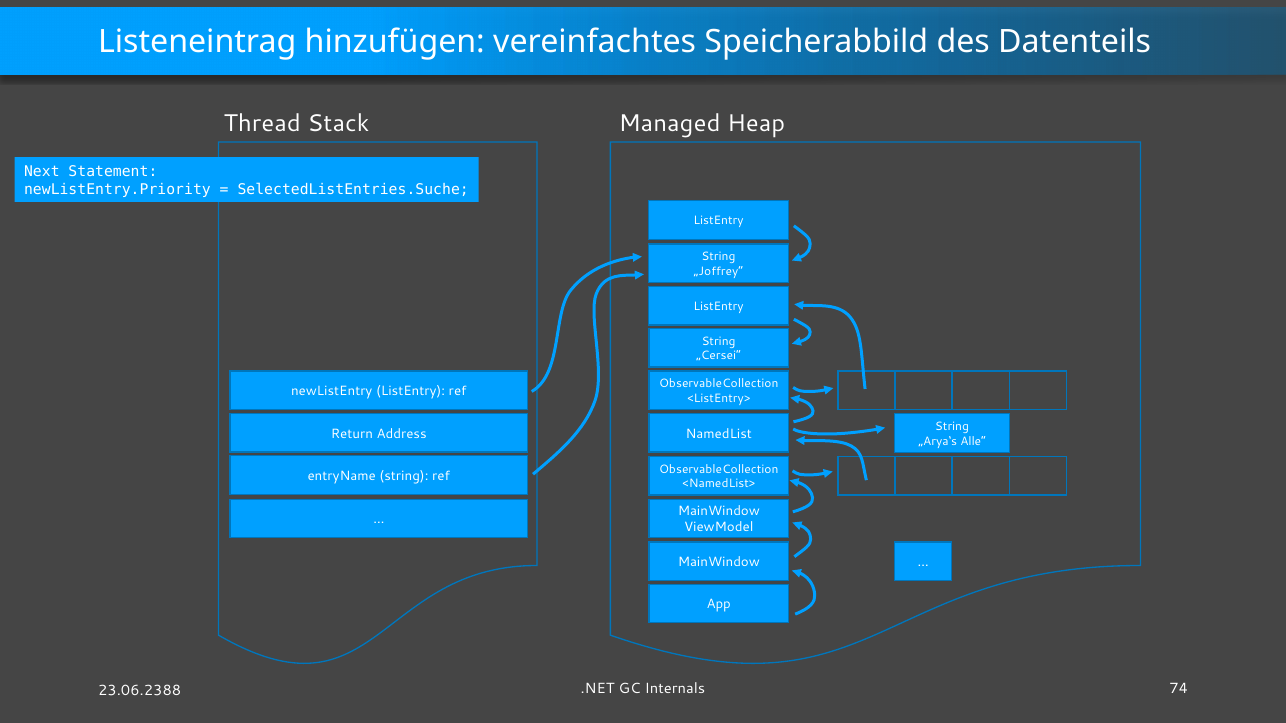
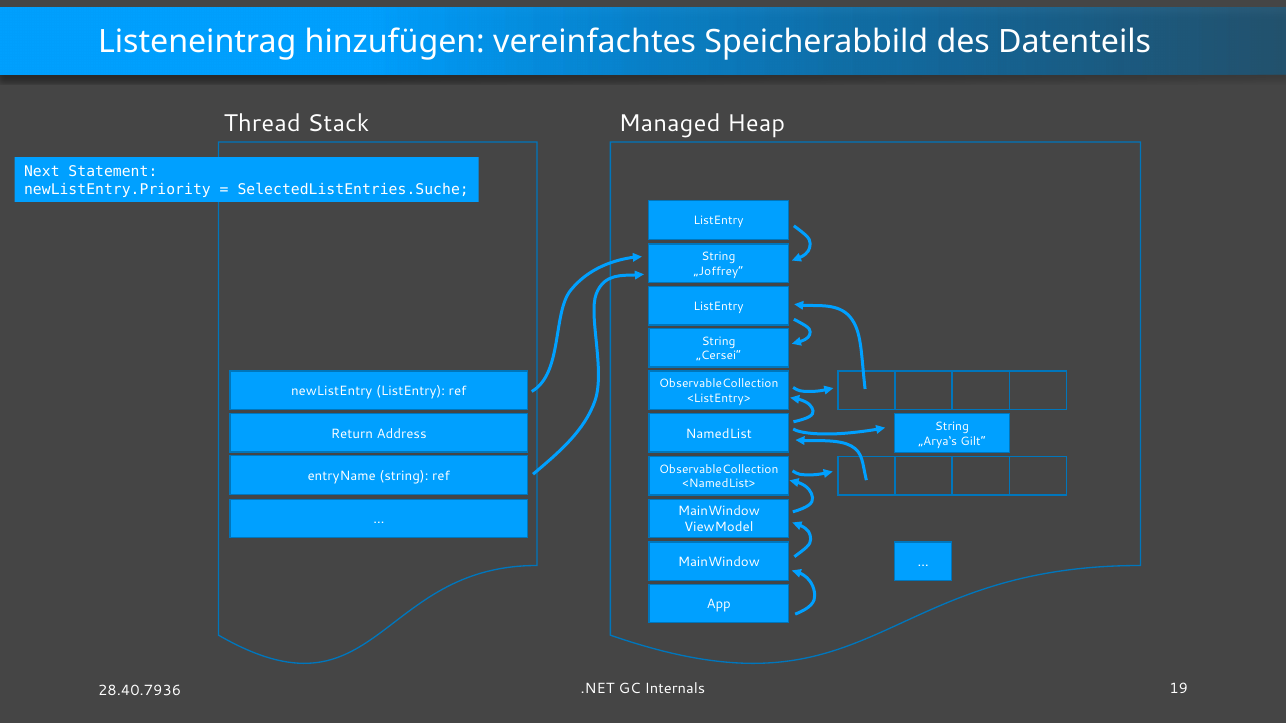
Alle“: Alle“ -> Gilt“ (973, 441)
74: 74 -> 19 (1179, 689)
23.06.2388: 23.06.2388 -> 28.40.7936 (140, 691)
